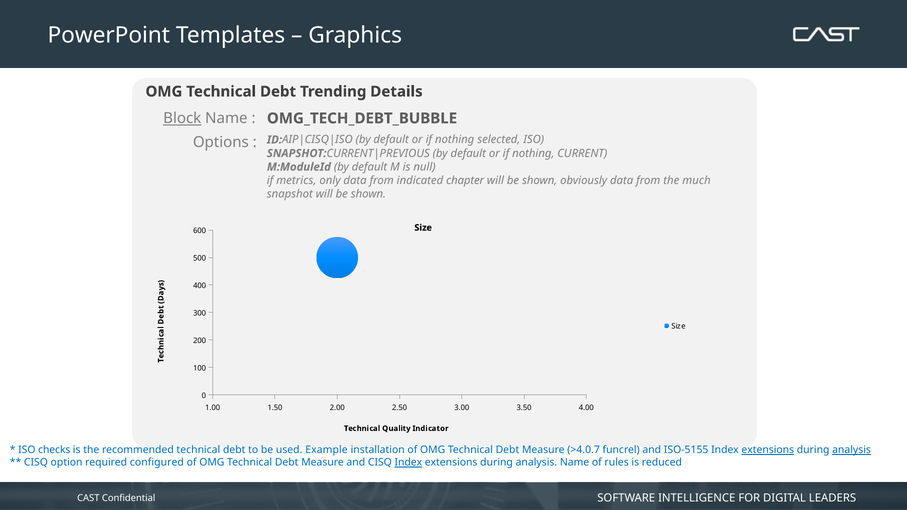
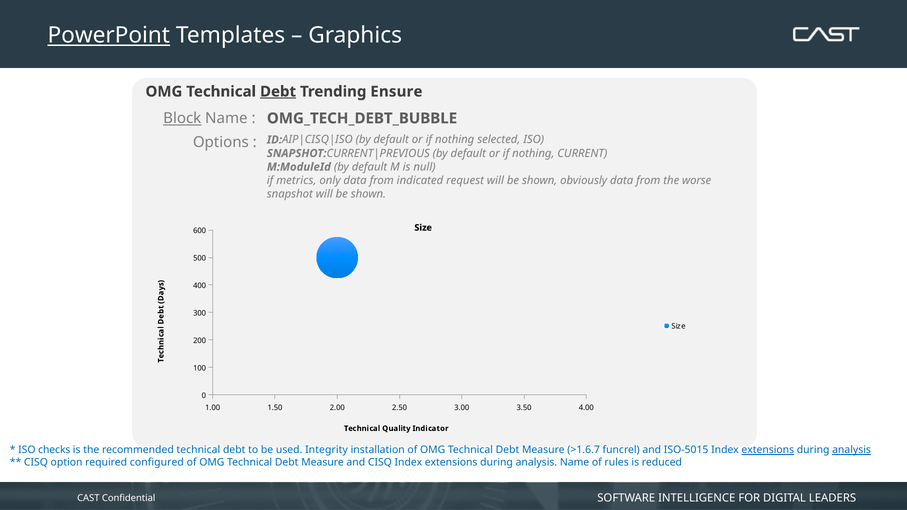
PowerPoint underline: none -> present (109, 35)
Debt underline: none -> present (278, 92)
Details: Details -> Ensure (396, 92)
chapter: chapter -> request (465, 181)
much: much -> worse (697, 181)
Example: Example -> Integrity (326, 450)
>4.0.7: >4.0.7 -> >1.6.7 (584, 450)
ISO-5155: ISO-5155 -> ISO-5015 (686, 450)
Index underline: present -> none (408, 463)
